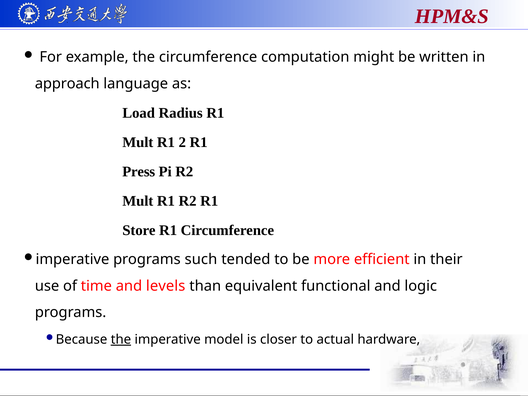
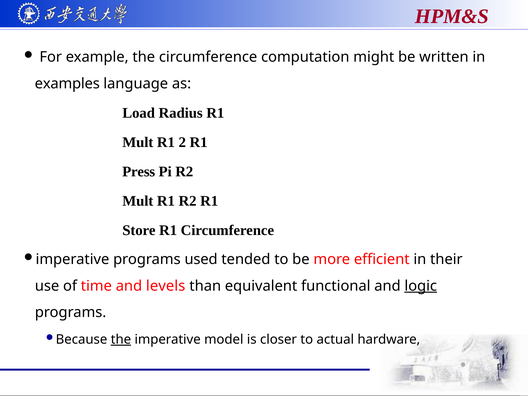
approach: approach -> examples (67, 84)
such: such -> used (201, 259)
logic underline: none -> present (421, 286)
